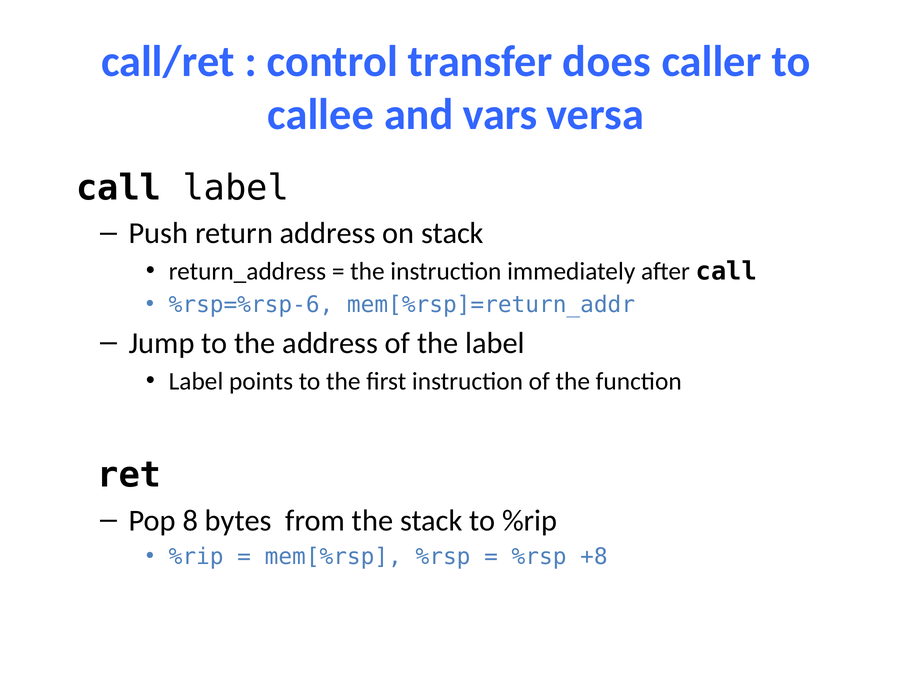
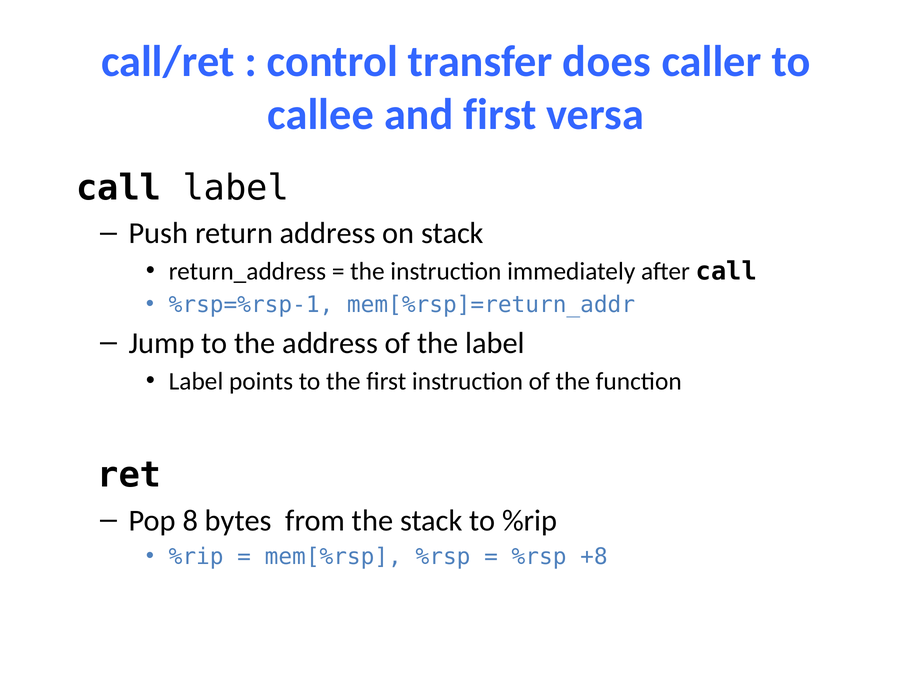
and vars: vars -> first (500, 115)
%rsp=%rsp-6: %rsp=%rsp-6 -> %rsp=%rsp-1 (251, 305)
